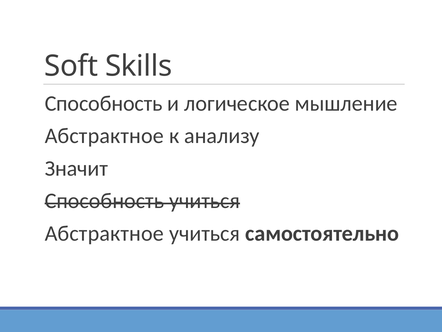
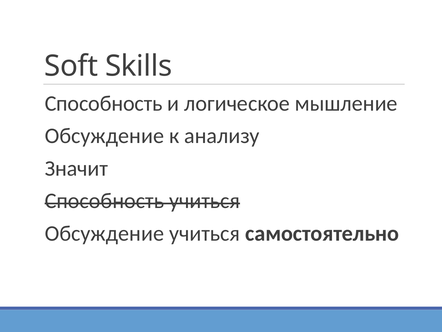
Абстрактное: Абстрактное -> Обсуждение (104, 136)
Абстрактное: Абстрактное -> Обсуждение (104, 233)
